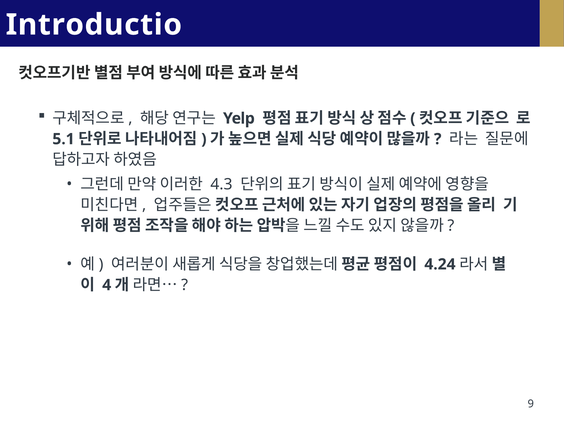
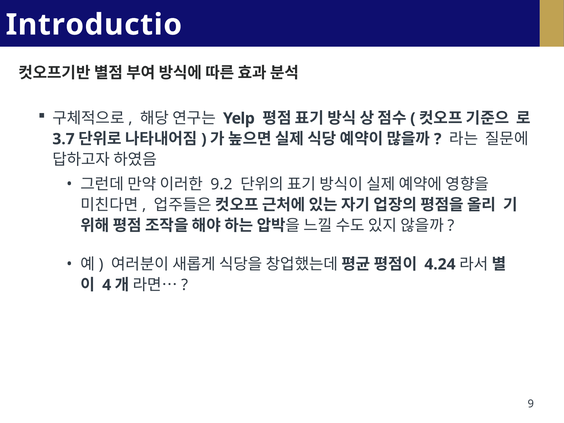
5.1: 5.1 -> 3.7 (64, 139)
4.3: 4.3 -> 9.2 (221, 184)
